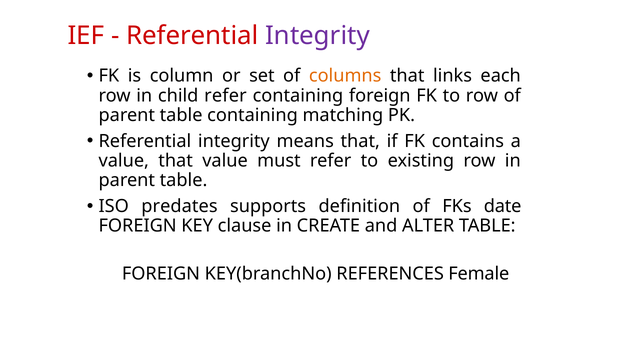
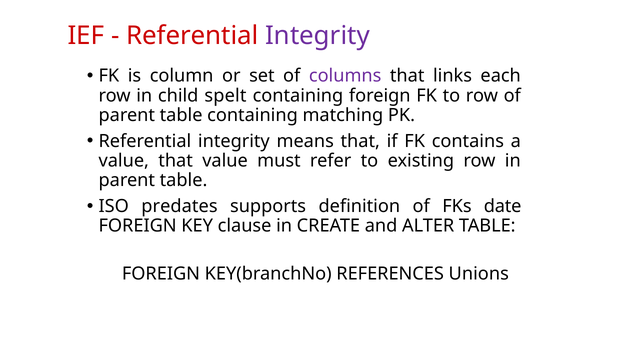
columns colour: orange -> purple (345, 76)
child refer: refer -> spelt (225, 96)
Female: Female -> Unions (479, 274)
